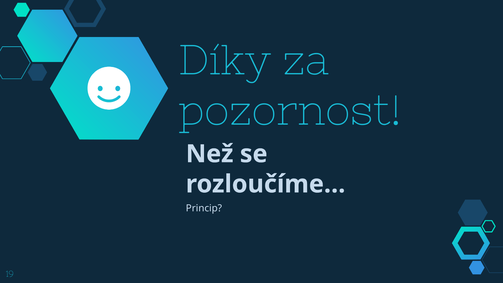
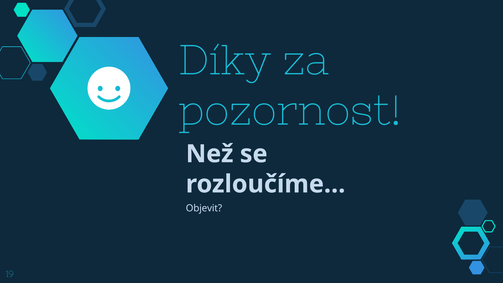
Princip: Princip -> Objevit (204, 208)
